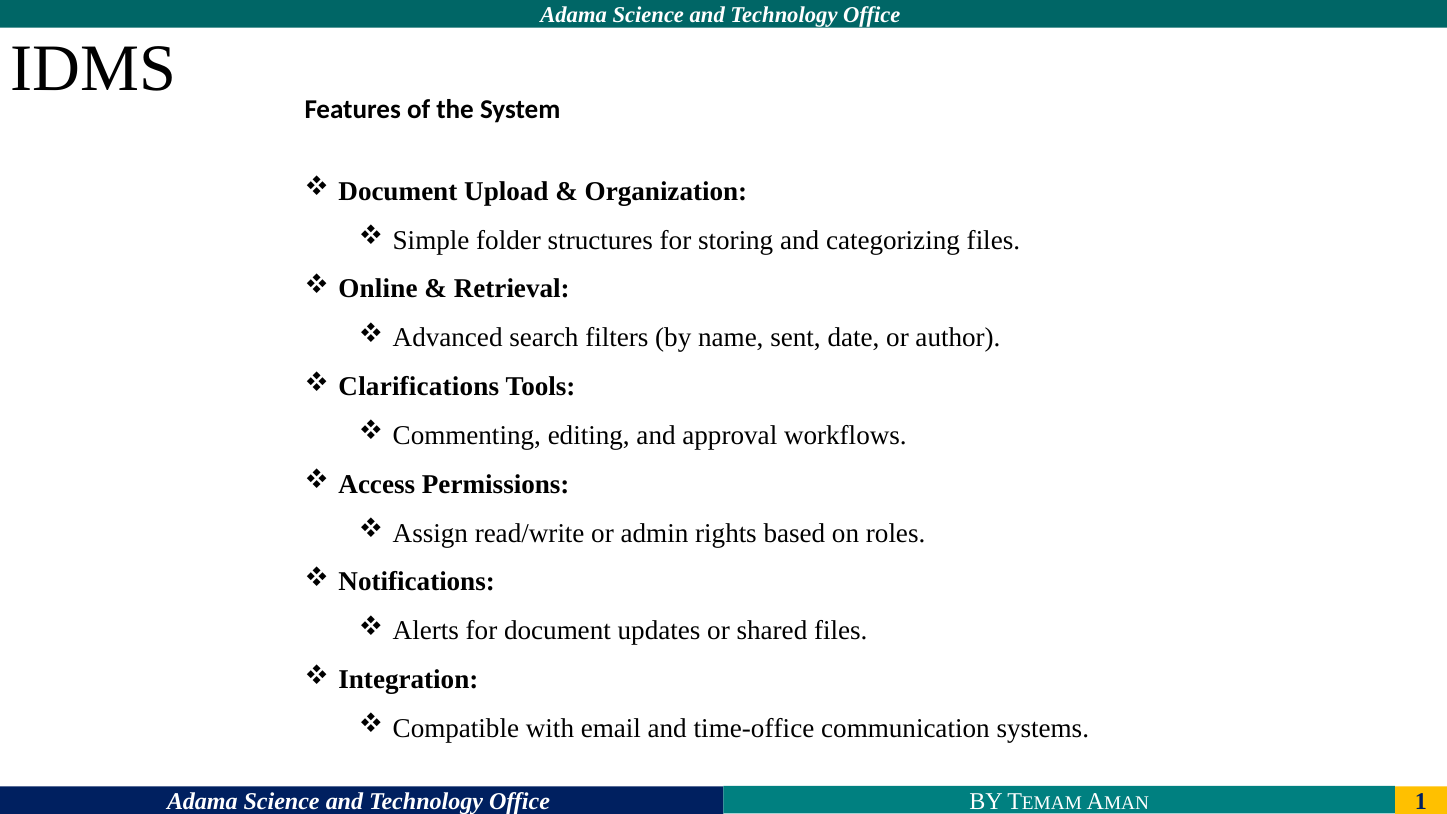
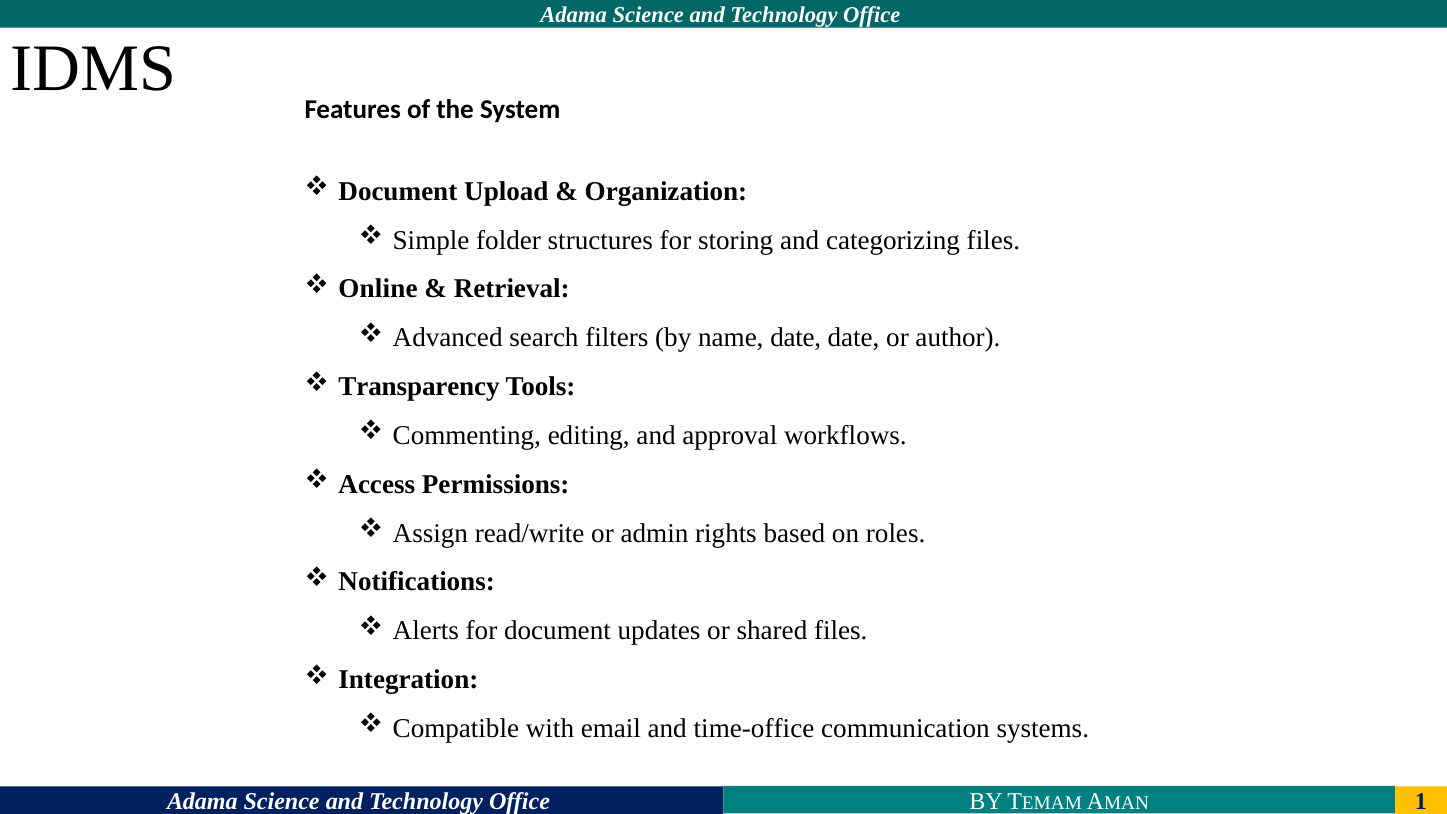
name sent: sent -> date (796, 338)
Clarifications: Clarifications -> Transparency (419, 387)
